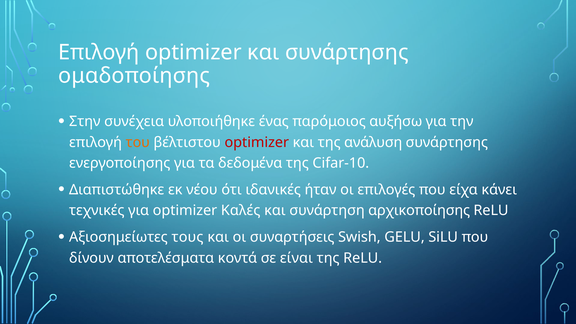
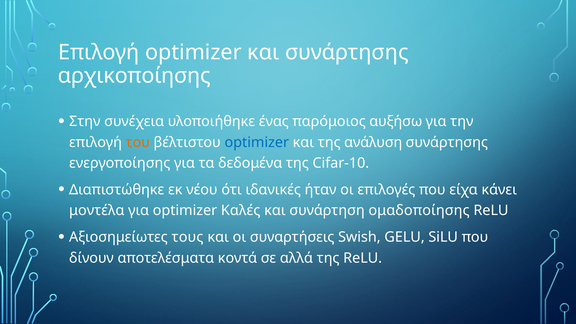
ομαδοποίησης: ομαδοποίησης -> αρχικοποίησης (134, 76)
optimizer colour: red -> blue (257, 142)
τεχνικές: τεχνικές -> μοντέλα (97, 210)
αρχικοποίησης: αρχικοποίησης -> ομαδοποίησης (419, 210)
είναι: είναι -> αλλά (296, 258)
